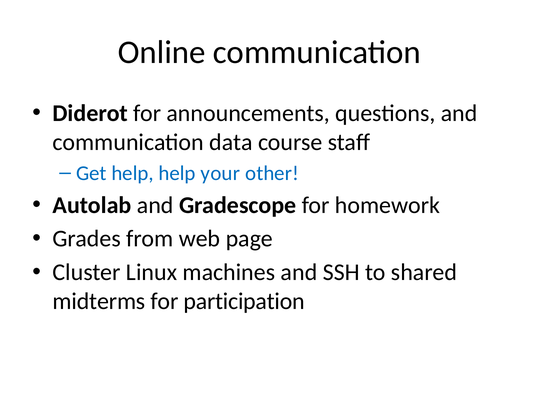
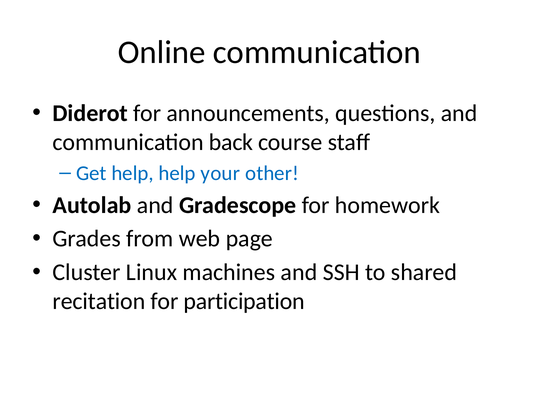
data: data -> back (231, 142)
midterms: midterms -> recitation (99, 301)
